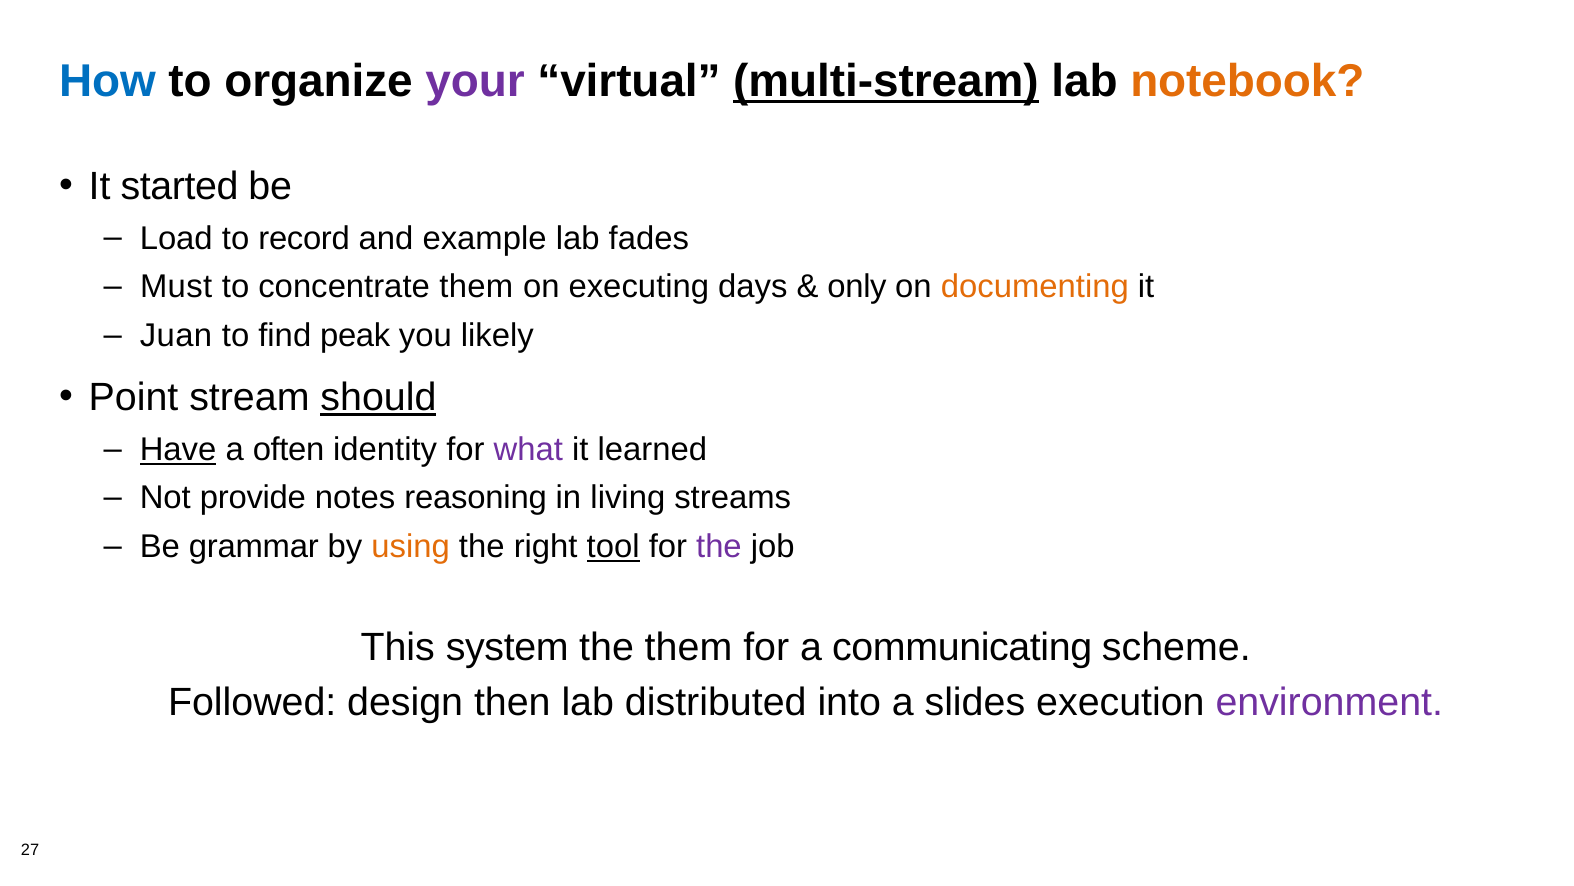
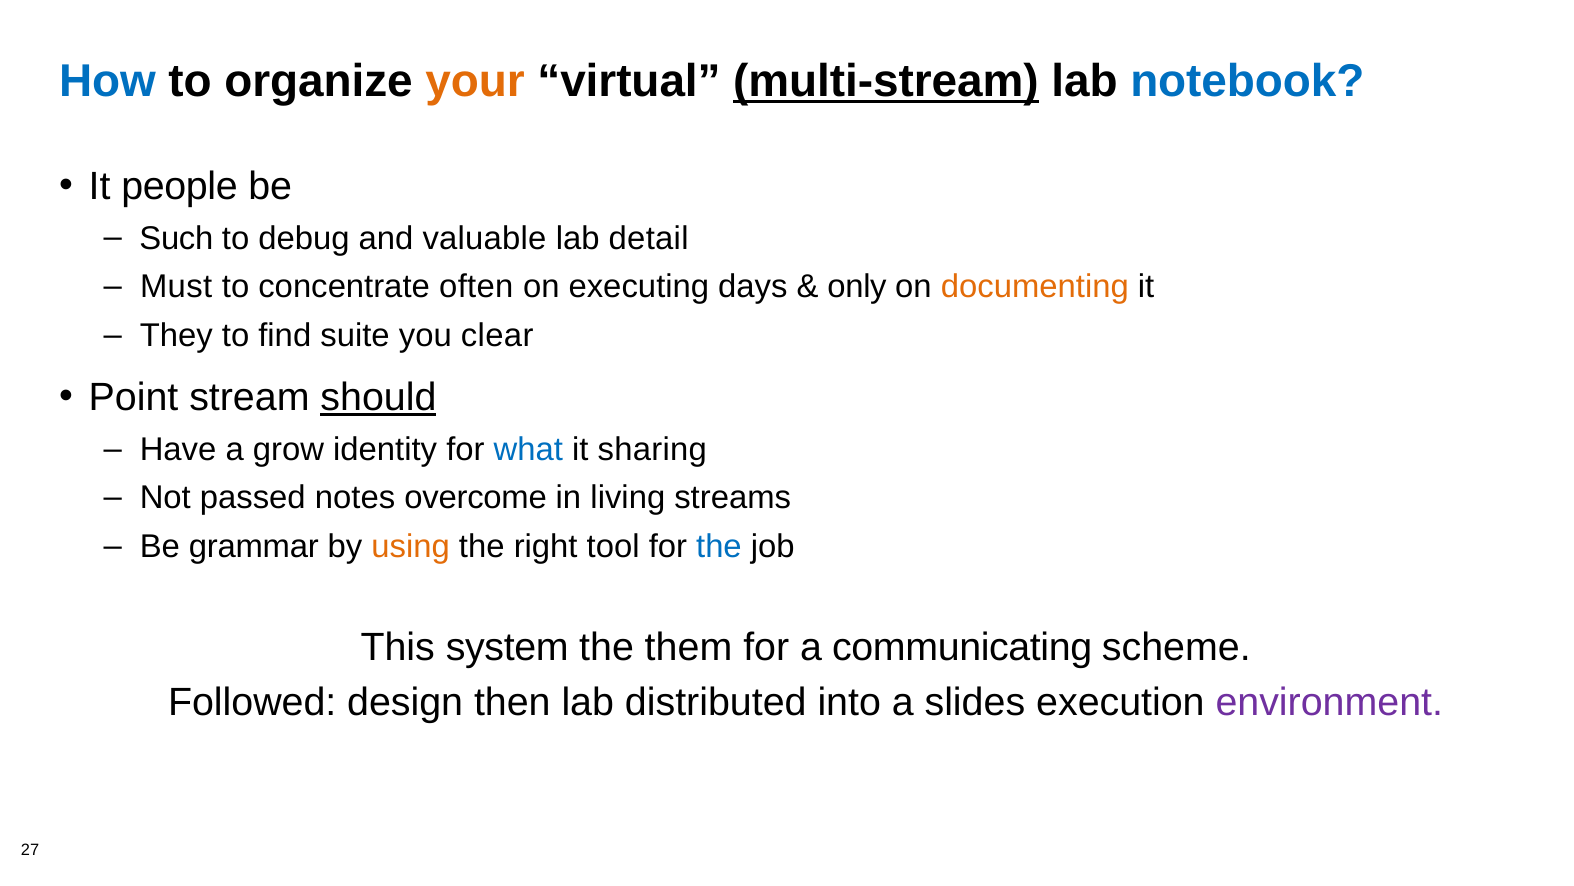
your colour: purple -> orange (475, 81)
notebook colour: orange -> blue (1247, 81)
started: started -> people (180, 186)
Load: Load -> Such (176, 238)
record: record -> debug (304, 238)
example: example -> valuable (484, 238)
fades: fades -> detail (649, 238)
concentrate them: them -> often (476, 287)
Juan: Juan -> They (176, 335)
peak: peak -> suite (355, 335)
likely: likely -> clear (497, 335)
Have underline: present -> none (178, 449)
often: often -> grow (288, 449)
what colour: purple -> blue (528, 449)
learned: learned -> sharing (652, 449)
provide: provide -> passed (253, 498)
reasoning: reasoning -> overcome (476, 498)
tool underline: present -> none (613, 546)
the colour: purple -> blue (719, 546)
